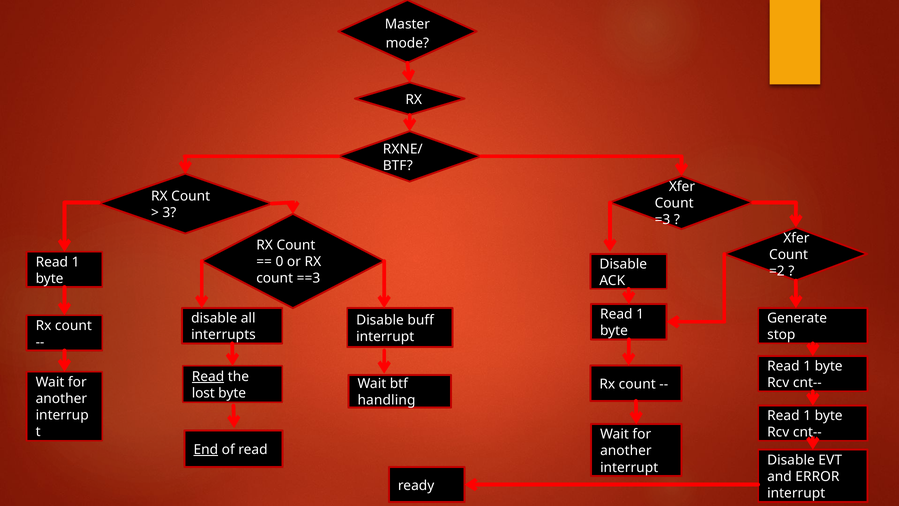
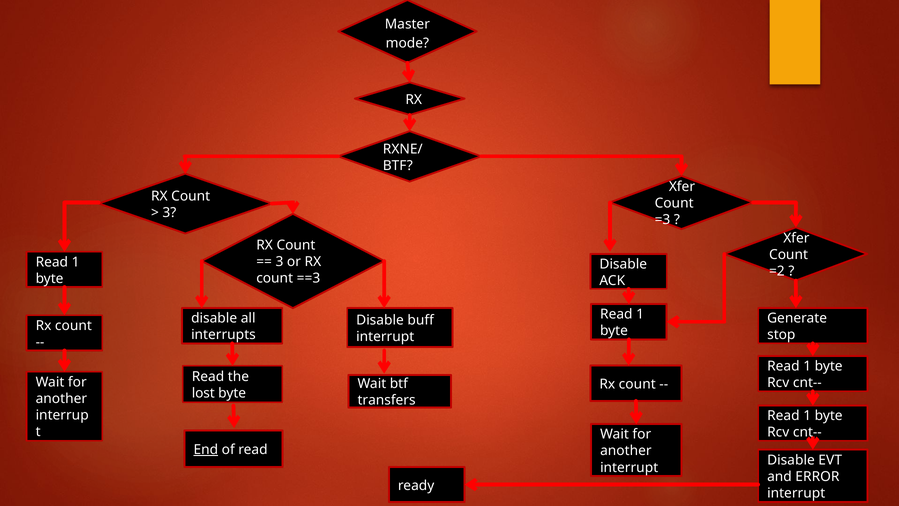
0: 0 -> 3 (280, 262)
Read underline: present -> none (208, 377)
handling: handling -> transfers (387, 400)
